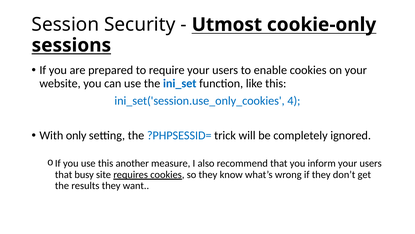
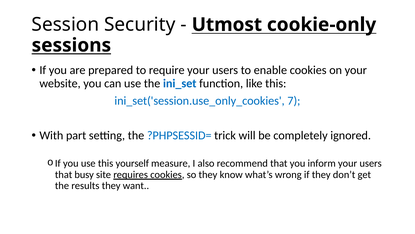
4: 4 -> 7 (294, 101)
only: only -> part (76, 135)
another: another -> yourself (132, 163)
